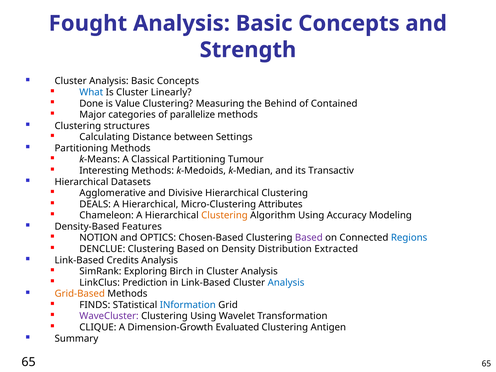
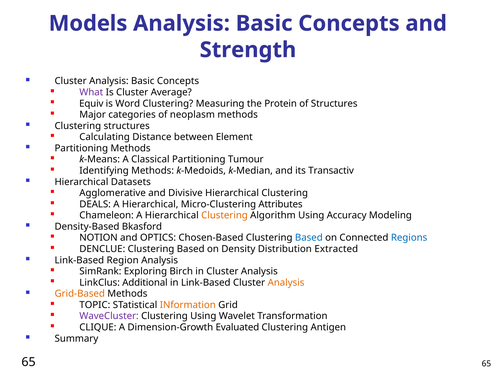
Fought: Fought -> Models (88, 23)
What colour: blue -> purple (91, 92)
Linearly: Linearly -> Average (171, 92)
Done: Done -> Equiv (91, 104)
Value: Value -> Word (128, 104)
Behind: Behind -> Protein (281, 104)
of Contained: Contained -> Structures (334, 104)
parallelize: parallelize -> neoplasm (192, 115)
Settings: Settings -> Element (234, 137)
Interesting: Interesting -> Identifying (104, 171)
Features: Features -> Bkasford (142, 227)
Based colour: purple -> blue (309, 238)
Credits: Credits -> Region (123, 260)
Prediction: Prediction -> Additional (145, 283)
Analysis colour: blue -> orange (286, 283)
FINDS: FINDS -> TOPIC (95, 305)
INformation colour: blue -> orange (188, 305)
